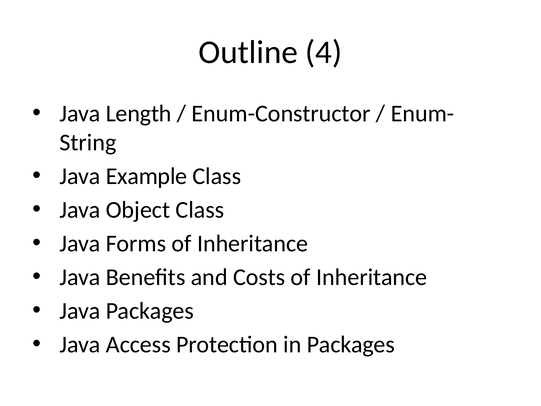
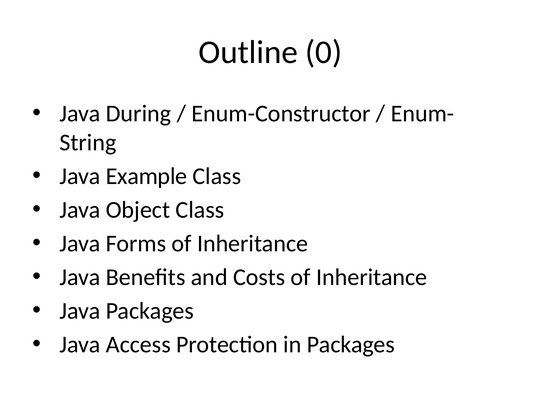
4: 4 -> 0 (324, 52)
Length: Length -> During (139, 113)
